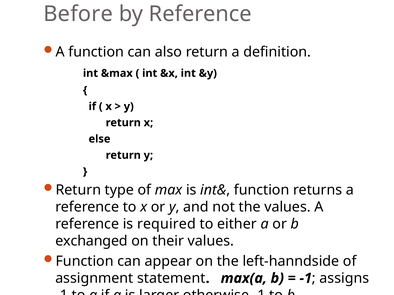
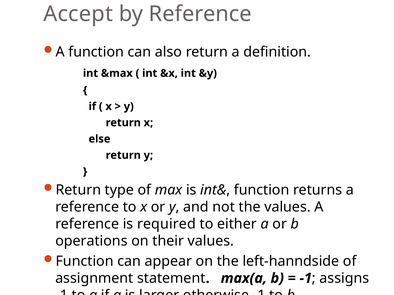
Before: Before -> Accept (78, 14)
exchanged: exchanged -> operations (91, 241)
